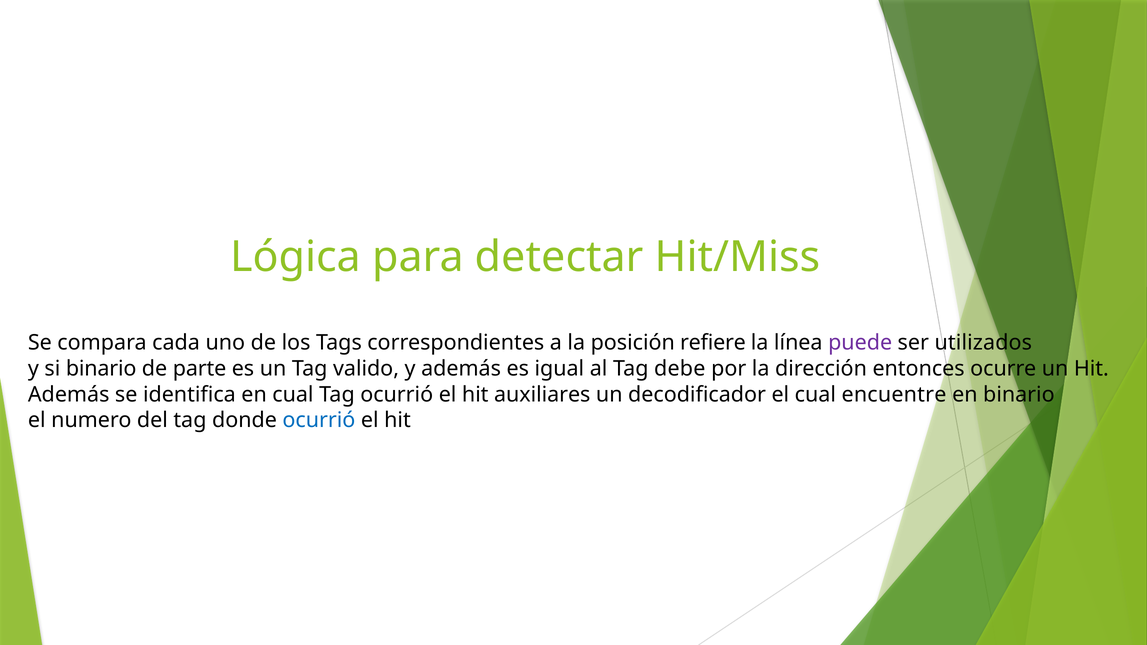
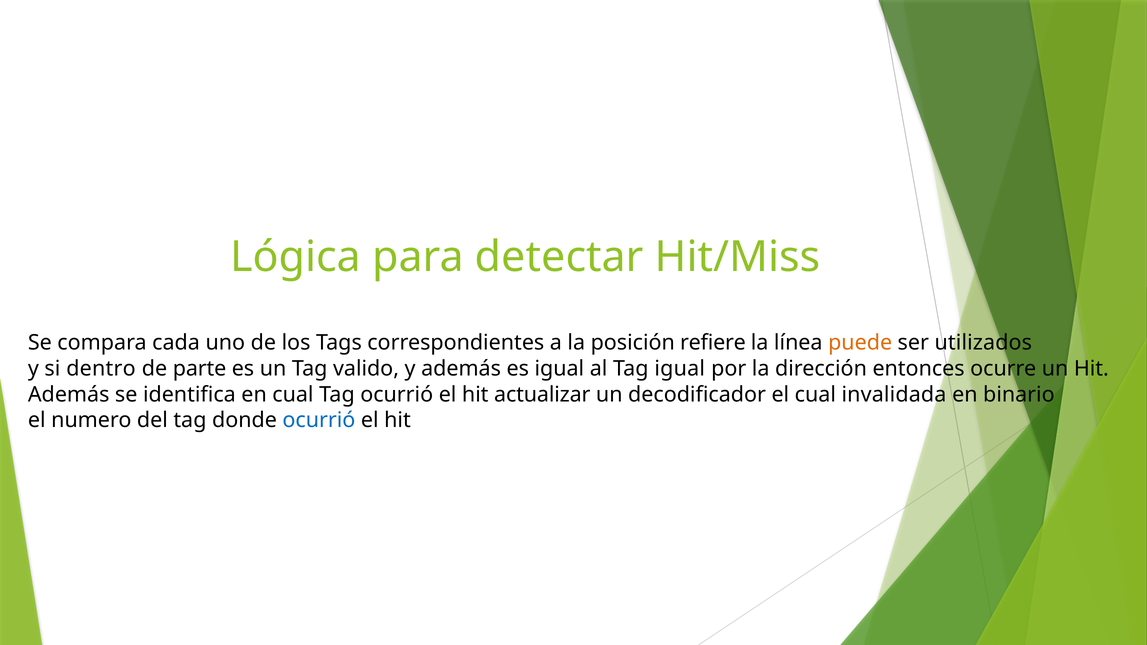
puede colour: purple -> orange (860, 343)
si binario: binario -> dentro (101, 369)
Tag debe: debe -> igual (680, 369)
auxiliares: auxiliares -> actualizar (542, 395)
encuentre: encuentre -> invalidada (894, 395)
